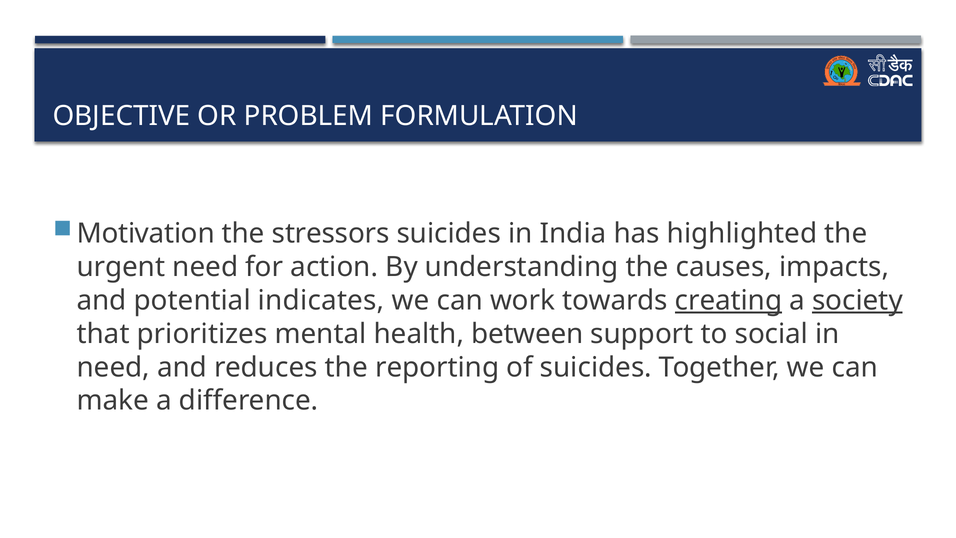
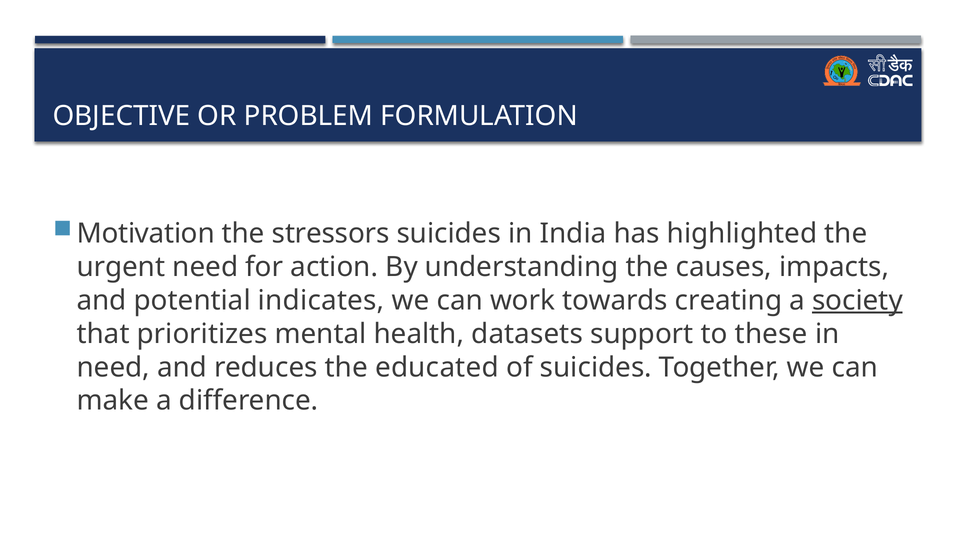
creating underline: present -> none (728, 300)
between: between -> datasets (527, 334)
social: social -> these (771, 334)
reporting: reporting -> educated (437, 367)
